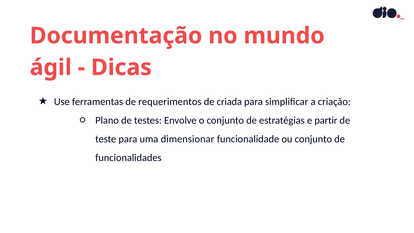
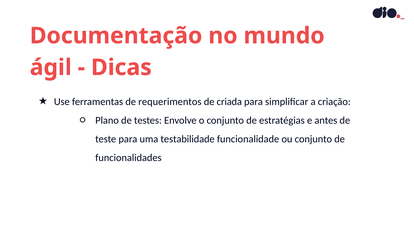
partir: partir -> antes (326, 120)
dimensionar: dimensionar -> testabilidade (188, 139)
